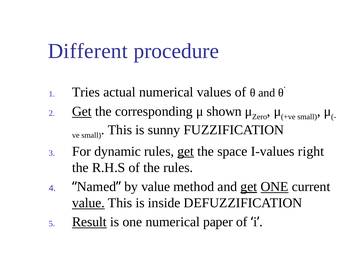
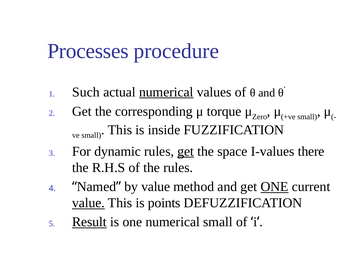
Different: Different -> Processes (88, 51)
Tries: Tries -> Such (86, 92)
numerical underline: none -> present (166, 92)
Get underline: present -> none (82, 112)
shown: shown -> torque (224, 112)
sunny: sunny -> inside (164, 130)
right: right -> there (311, 152)
get underline: present -> none (249, 187)
inside: inside -> points (164, 203)
numerical paper: paper -> small (218, 222)
